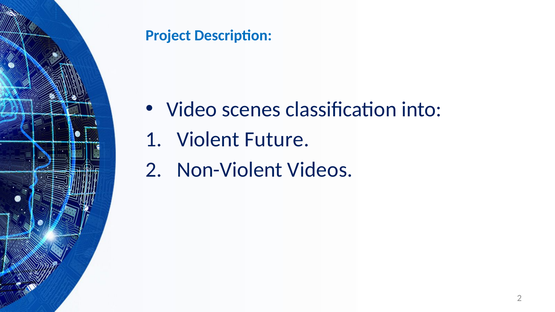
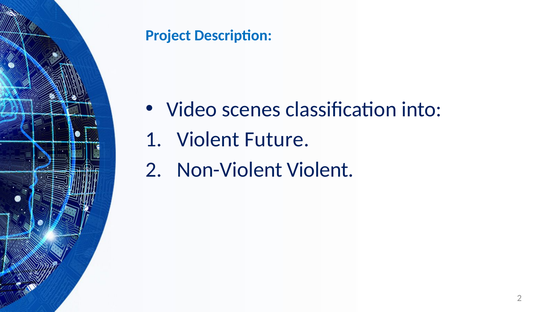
Non-Violent Videos: Videos -> Violent (320, 170)
